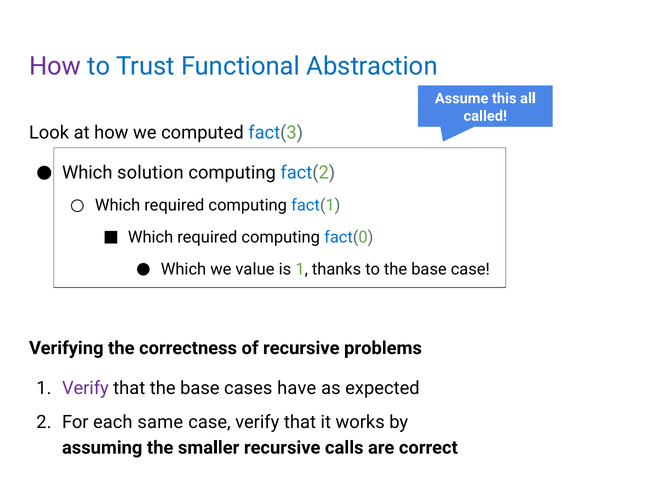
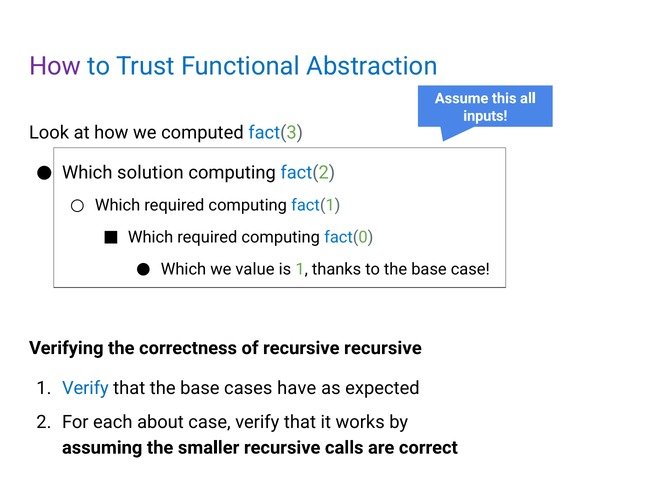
called: called -> inputs (485, 116)
recursive problems: problems -> recursive (383, 348)
Verify colour: purple -> blue (85, 388)
same: same -> about (160, 423)
